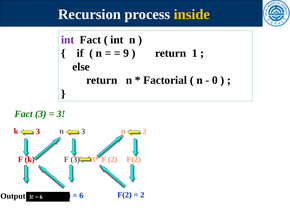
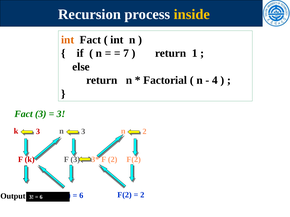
int colour: purple -> orange (68, 40)
9: 9 -> 7 (126, 53)
0: 0 -> 4 (215, 80)
